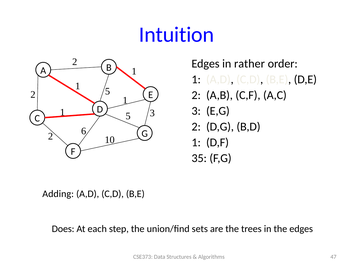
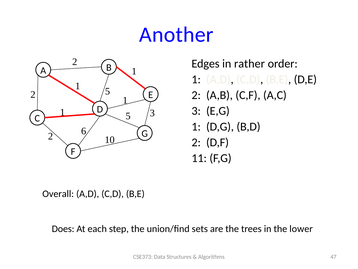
Intuition: Intuition -> Another (176, 35)
2: 2 -> 1 (196, 126)
1: 1 -> 2 (196, 142)
35: 35 -> 11 (199, 158)
Adding: Adding -> Overall (58, 193)
the edges: edges -> lower (301, 228)
